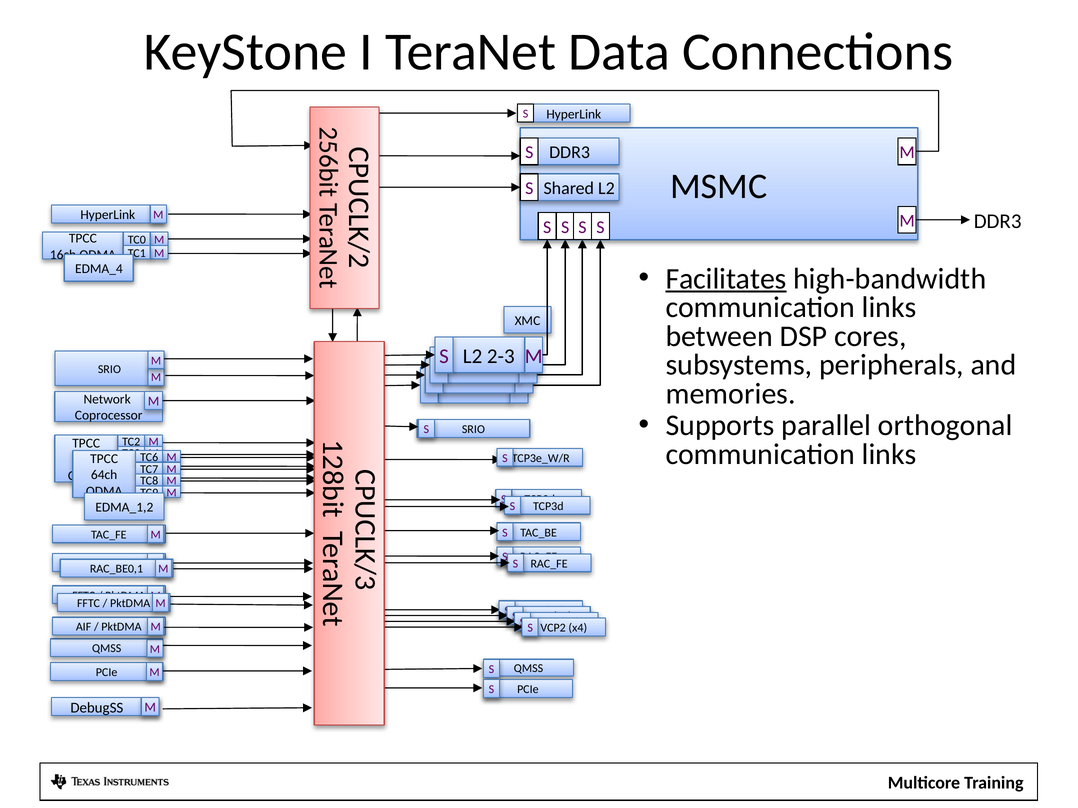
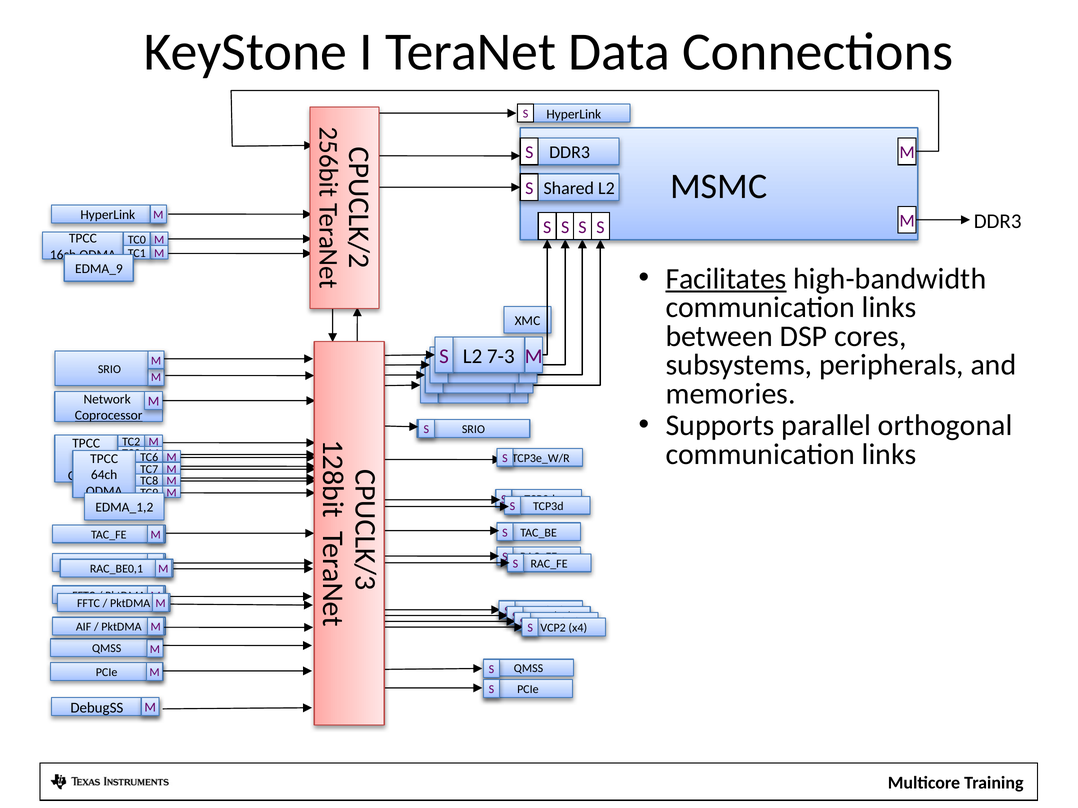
EDMA_4: EDMA_4 -> EDMA_9 (99, 269)
2-3: 2-3 -> 7-3 (501, 357)
Coprocessor underline: none -> present (109, 416)
